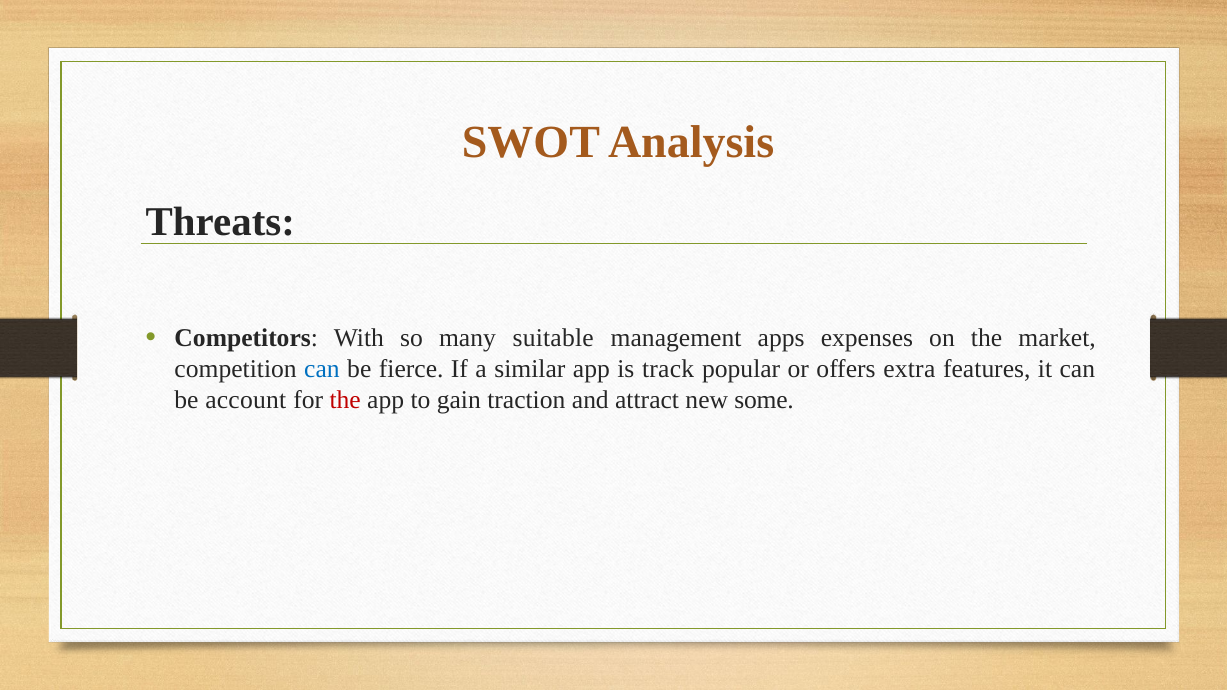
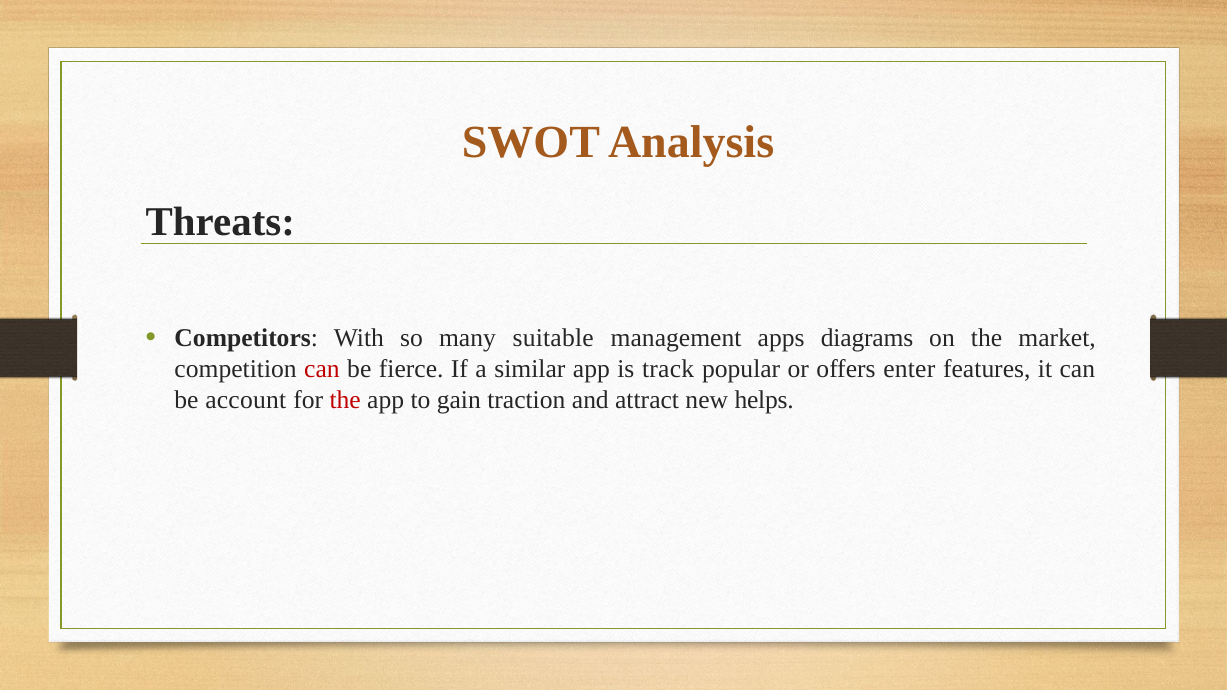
expenses: expenses -> diagrams (867, 339)
can colour: blue -> red (322, 369)
extra: extra -> enter (909, 369)
some: some -> helps (764, 400)
